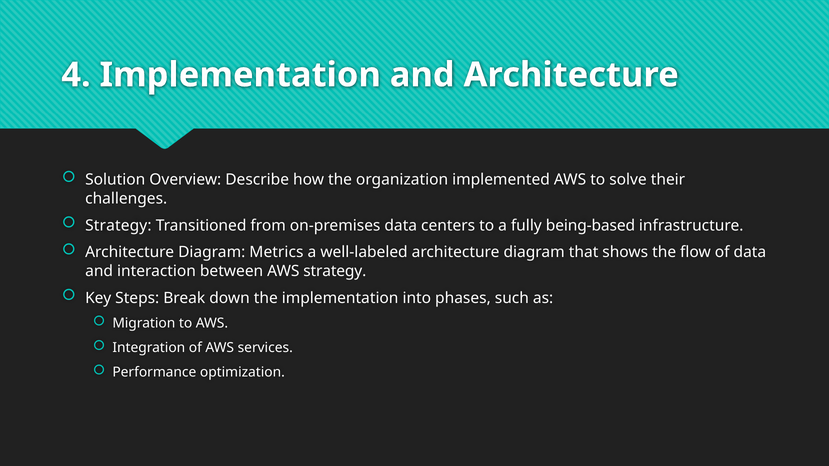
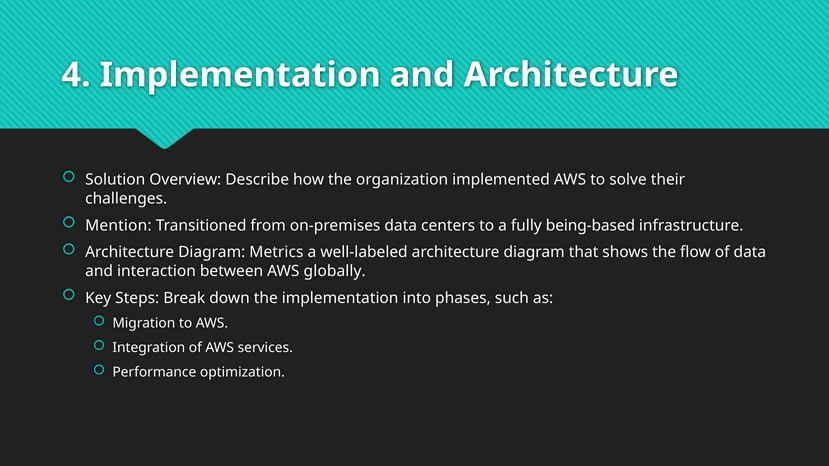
Strategy: Strategy -> Mention (118, 226)
AWS strategy: strategy -> globally (335, 271)
